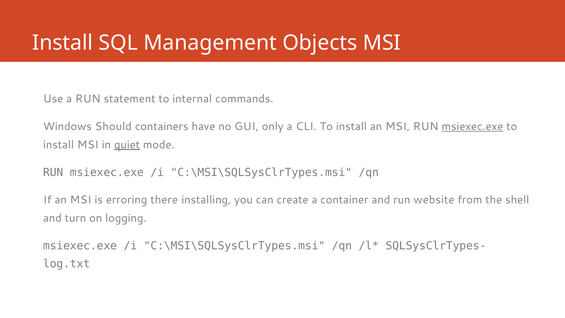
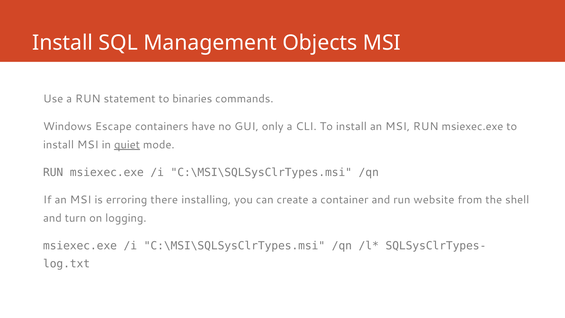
internal: internal -> binaries (192, 99)
Should: Should -> Escape (113, 127)
msiexec.exe underline: present -> none (472, 127)
